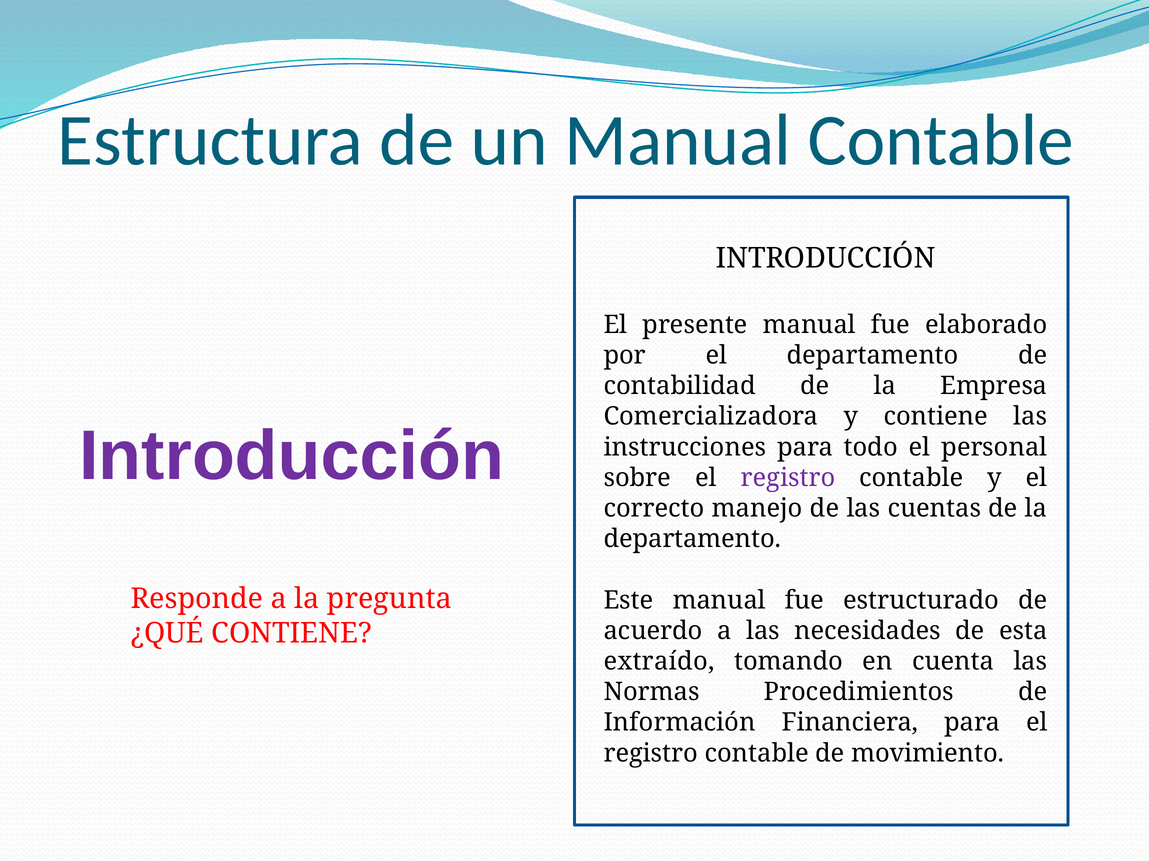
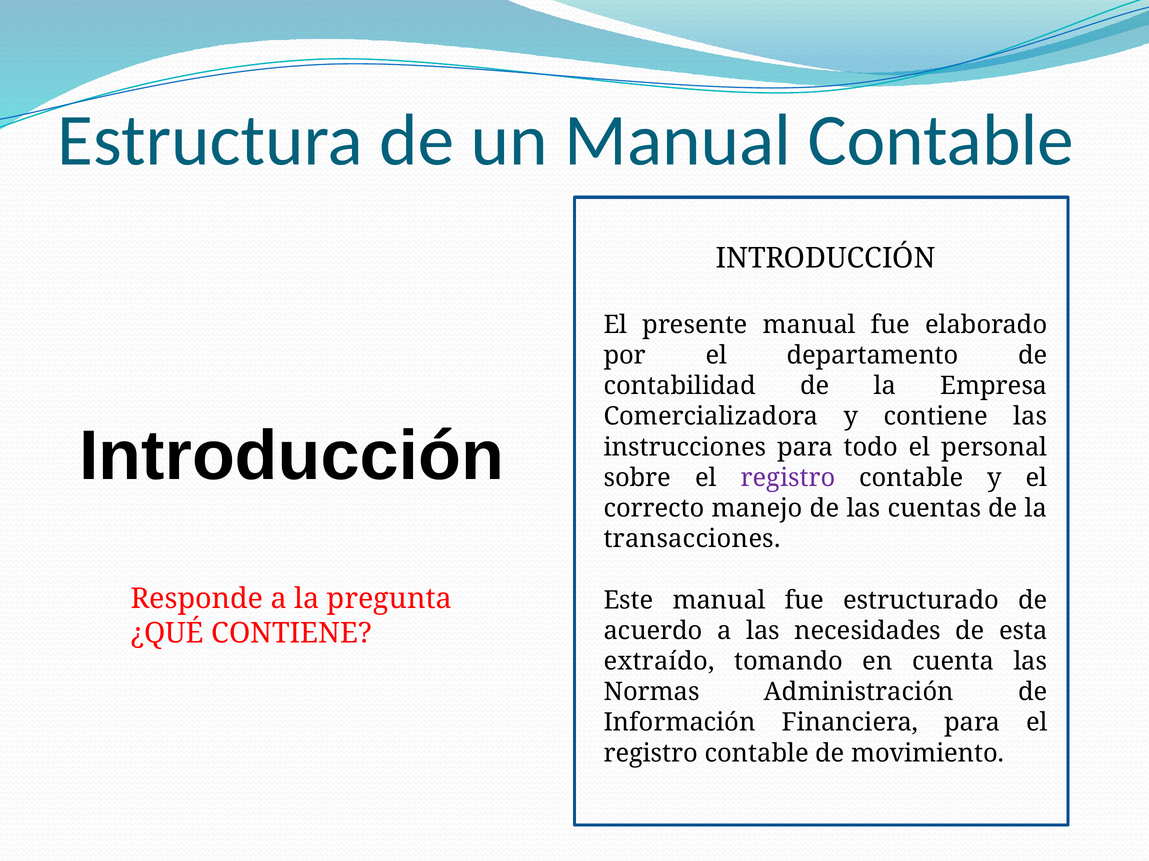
Introducción colour: purple -> black (291, 457)
departamento: departamento -> transacciones (692, 539)
Procedimientos: Procedimientos -> Administración (859, 693)
